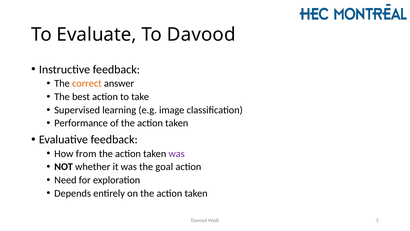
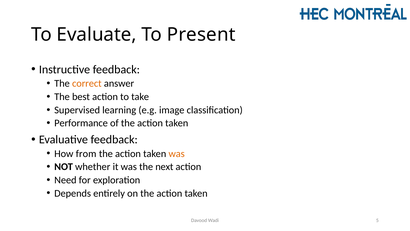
To Davood: Davood -> Present (201, 34)
was colour: purple -> orange (177, 153)
goal: goal -> next (164, 167)
